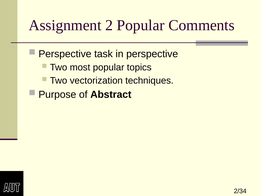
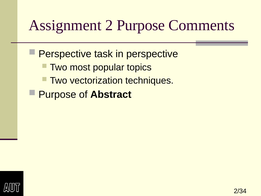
2 Popular: Popular -> Purpose (141, 25)
